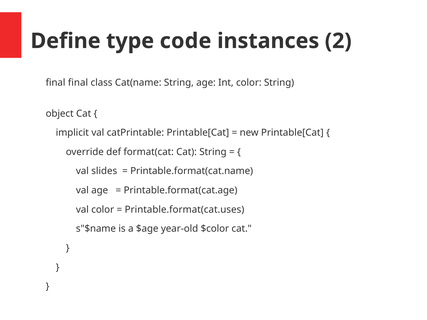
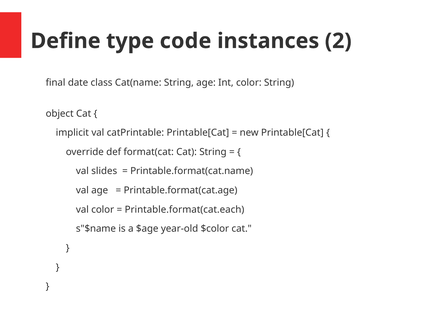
final final: final -> date (78, 83)
Printable.format(cat.uses: Printable.format(cat.uses -> Printable.format(cat.each (184, 210)
